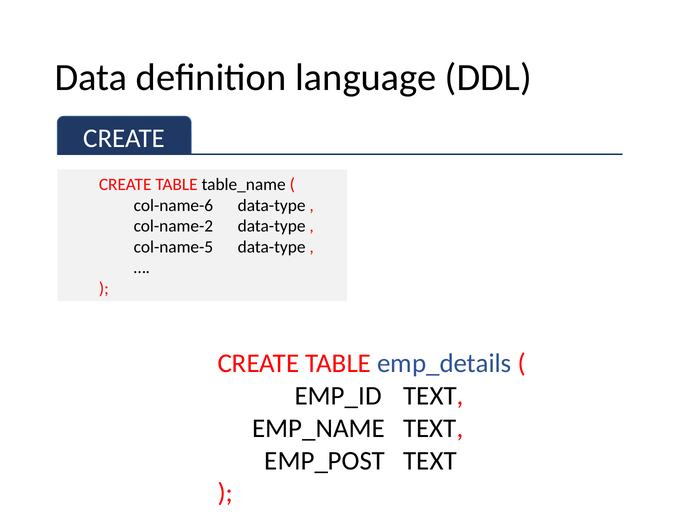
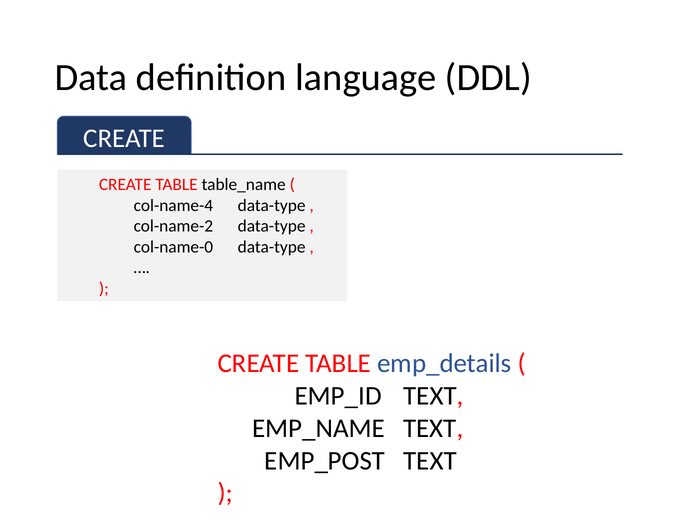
col-name-6: col-name-6 -> col-name-4 (173, 206)
col-name-5: col-name-5 -> col-name-0 (173, 247)
